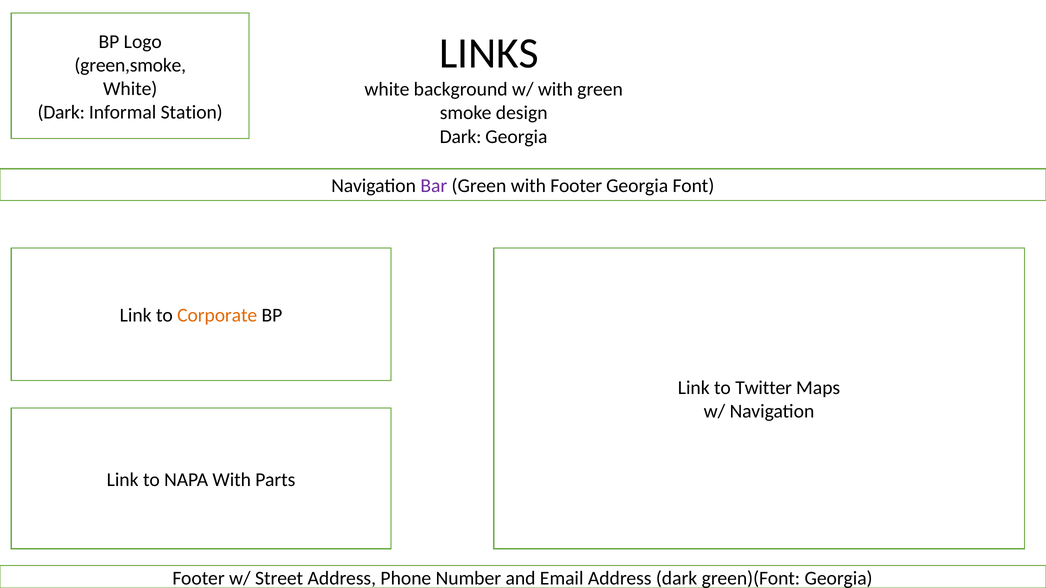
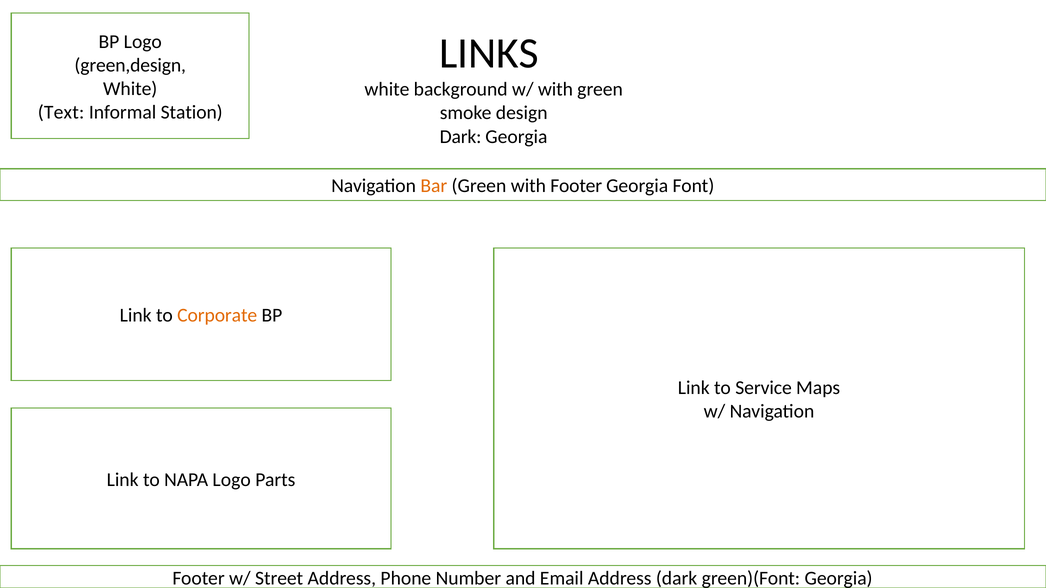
green,smoke: green,smoke -> green,design (130, 65)
Dark: Dark -> Text (61, 112)
Bar colour: purple -> orange (434, 186)
Twitter: Twitter -> Service (764, 388)
NAPA With: With -> Logo (232, 480)
